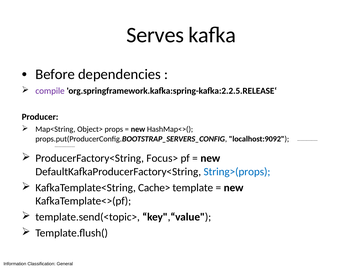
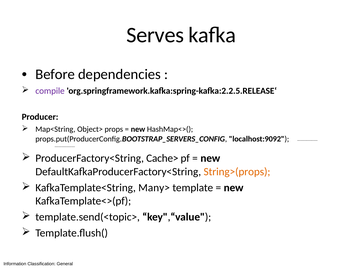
Focus>: Focus> -> Cache> (162, 158)
String>(props colour: blue -> orange (237, 172)
Cache>: Cache> -> Many> (154, 188)
